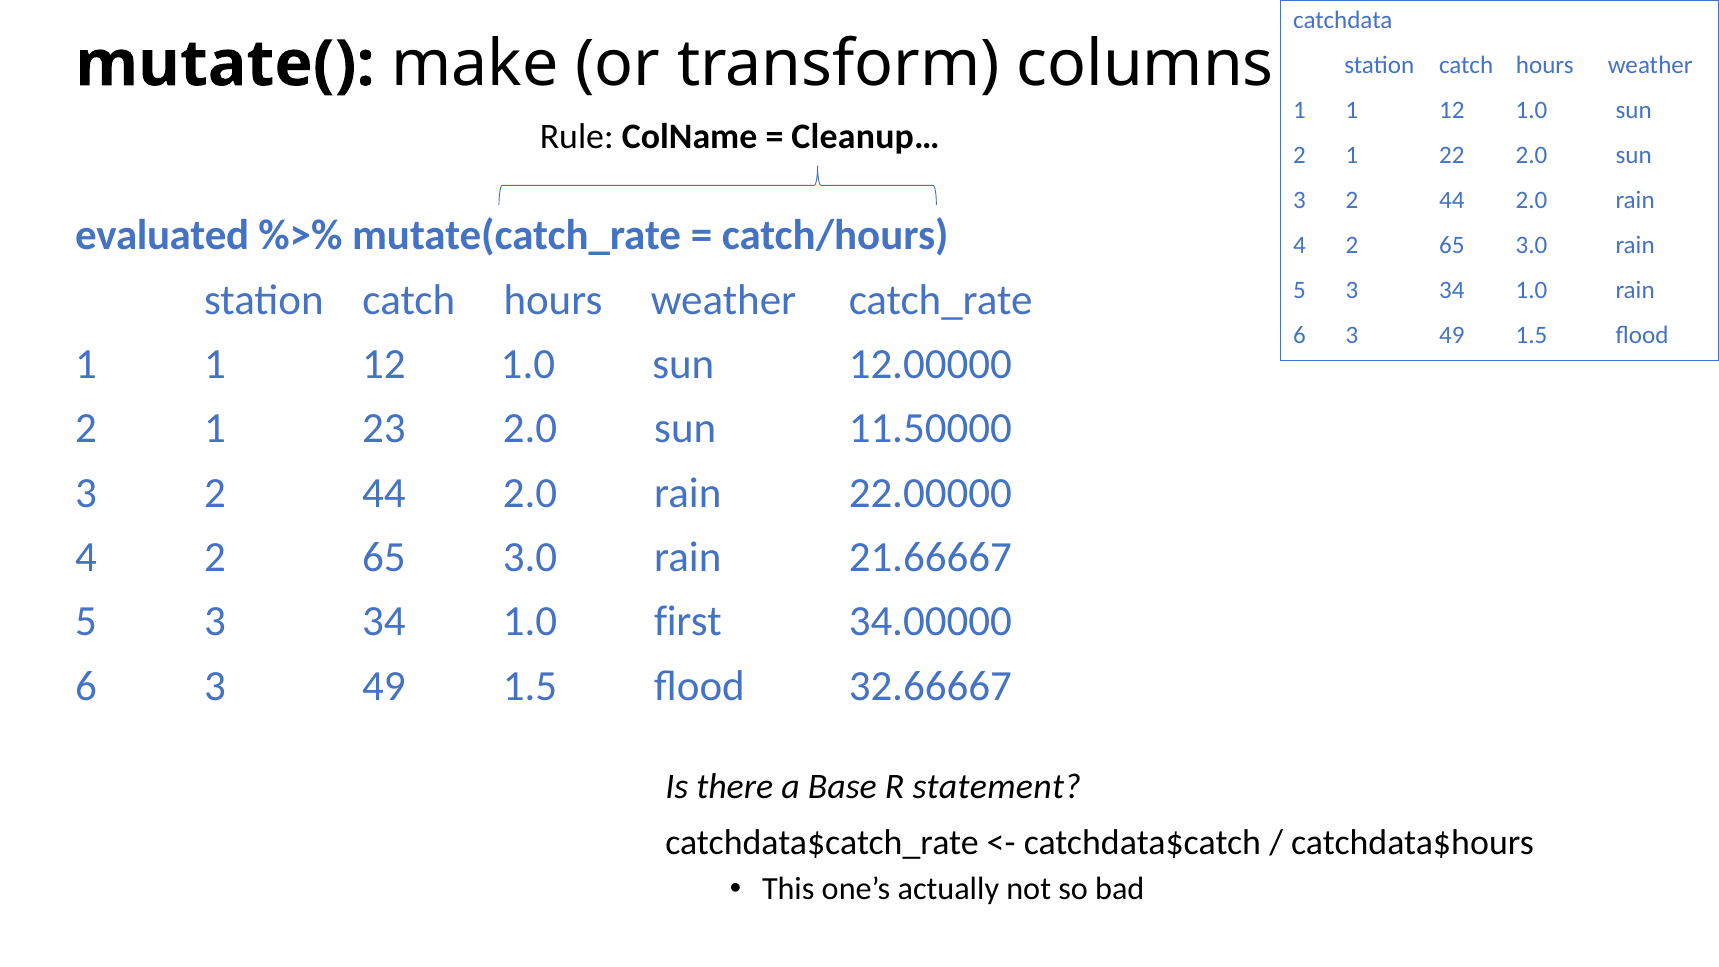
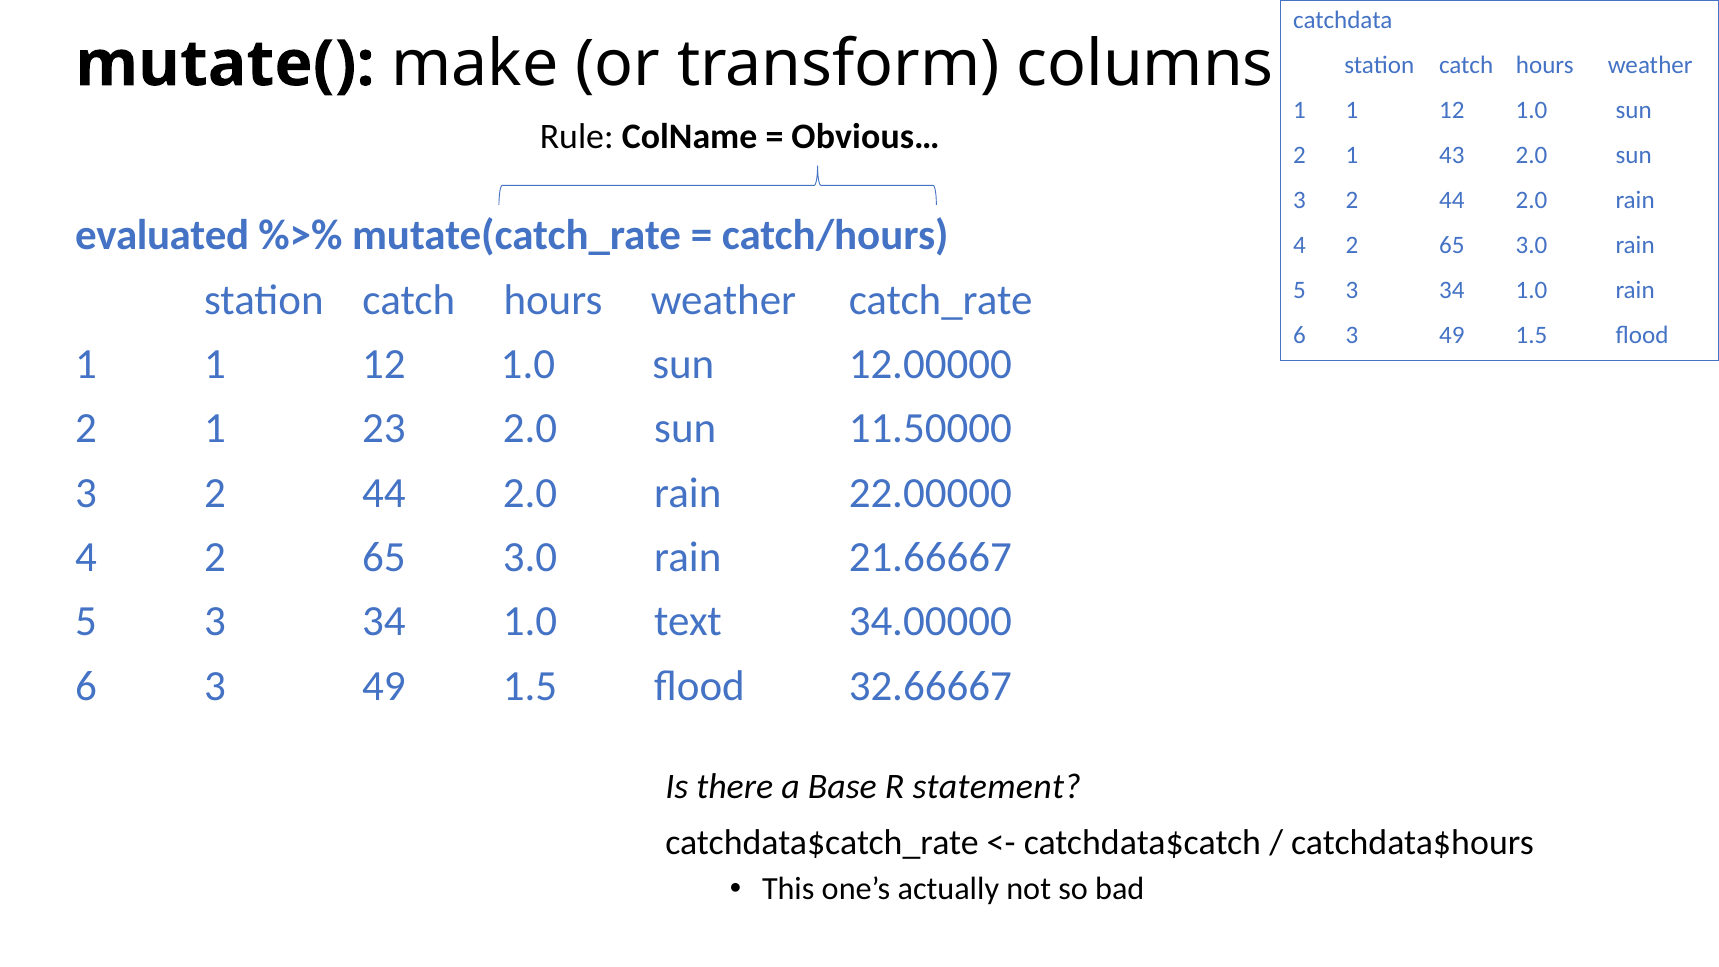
Cleanup…: Cleanup… -> Obvious… (866, 136)
22: 22 -> 43 (1452, 155)
first: first -> text (688, 622)
